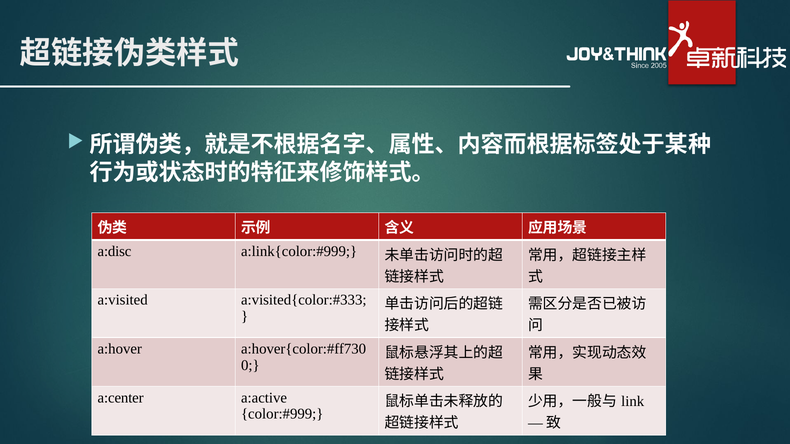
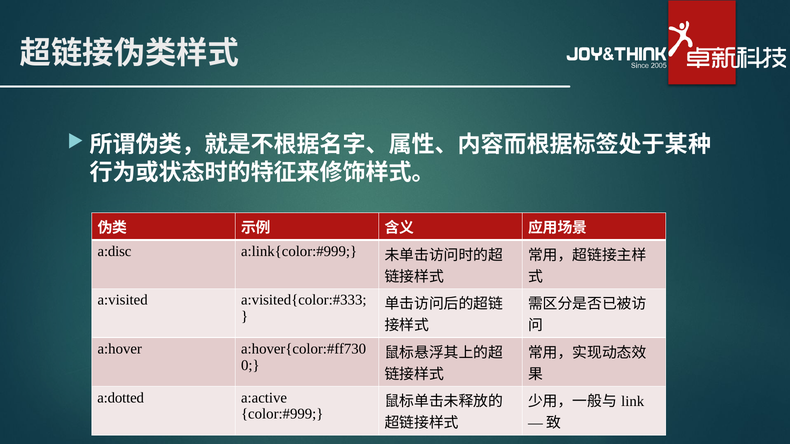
a:center: a:center -> a:dotted (121, 398)
